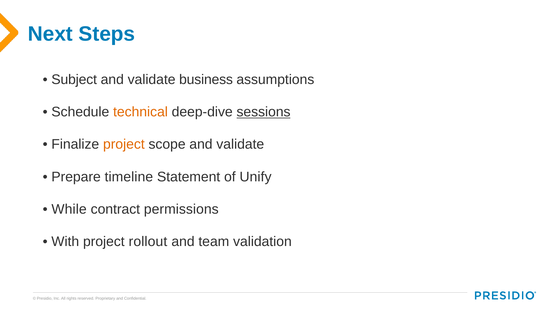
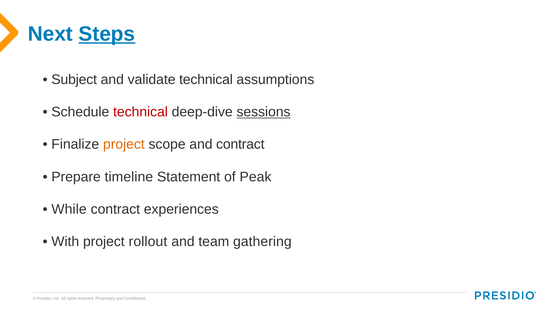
Steps underline: none -> present (107, 34)
validate business: business -> technical (206, 80)
technical colour: orange -> red (141, 112)
scope and validate: validate -> contract (240, 144)
Unify: Unify -> Peak (256, 177)
permissions: permissions -> experiences (181, 209)
validation: validation -> gathering (262, 242)
